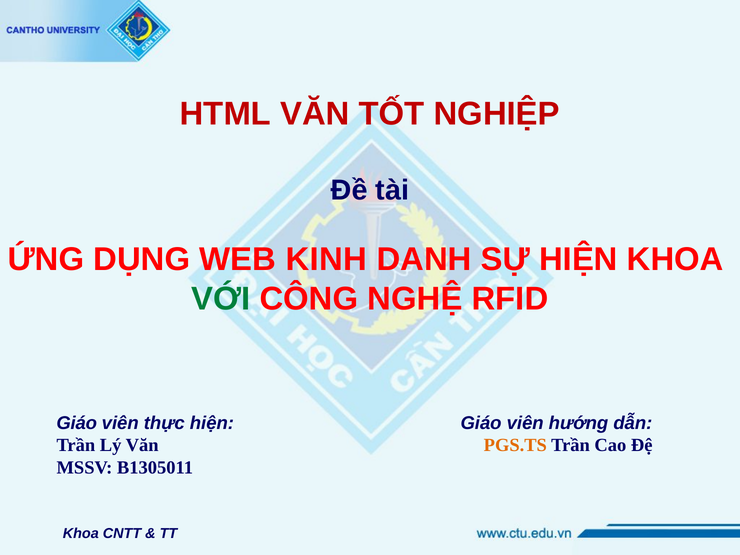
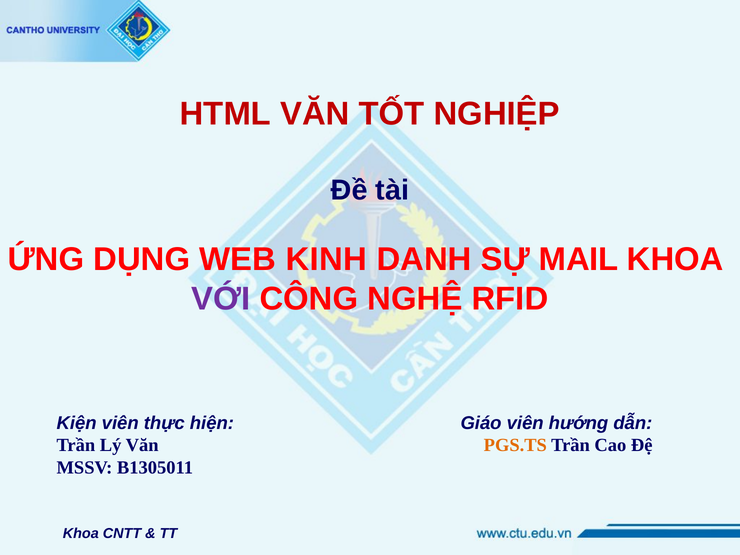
SỰ HIỆN: HIỆN -> MAIL (579, 260)
VỚI colour: green -> purple (221, 299)
Giáo: Giáo -> Kiện (77, 423)
